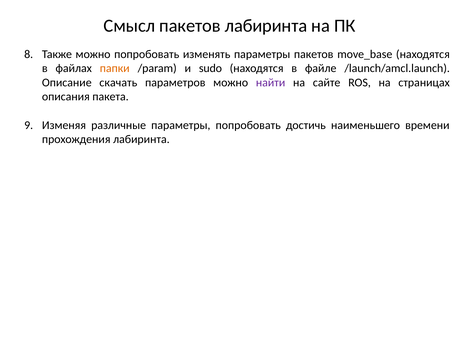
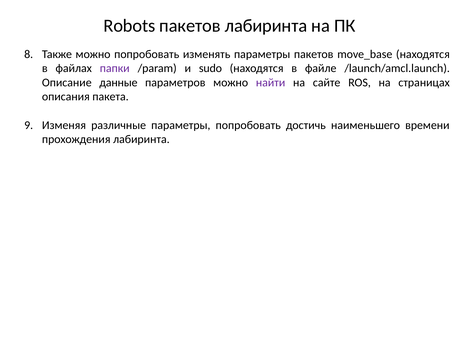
Смысл: Смысл -> Robots (129, 26)
папки colour: orange -> purple (115, 68)
скачать: скачать -> данные (118, 83)
